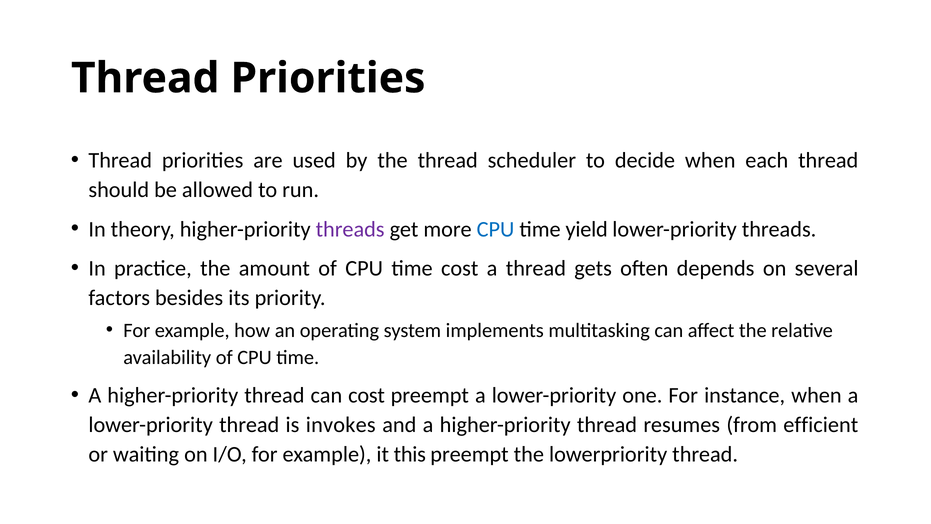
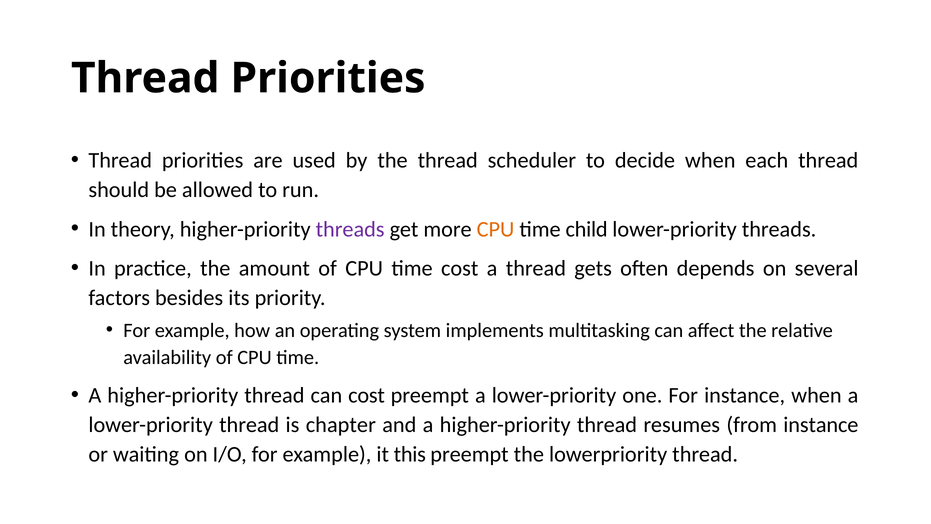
CPU colour: blue -> orange (495, 229)
yield: yield -> child (587, 229)
invokes: invokes -> chapter (341, 425)
from efficient: efficient -> instance (821, 425)
